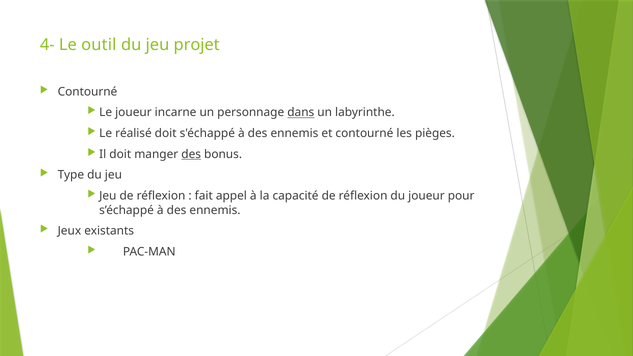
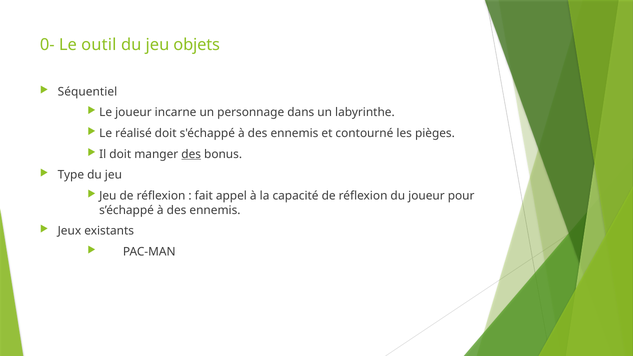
4-: 4- -> 0- (47, 45)
projet: projet -> objets (197, 45)
Contourné: Contourné -> Séquentiel (87, 92)
dans underline: present -> none (301, 113)
